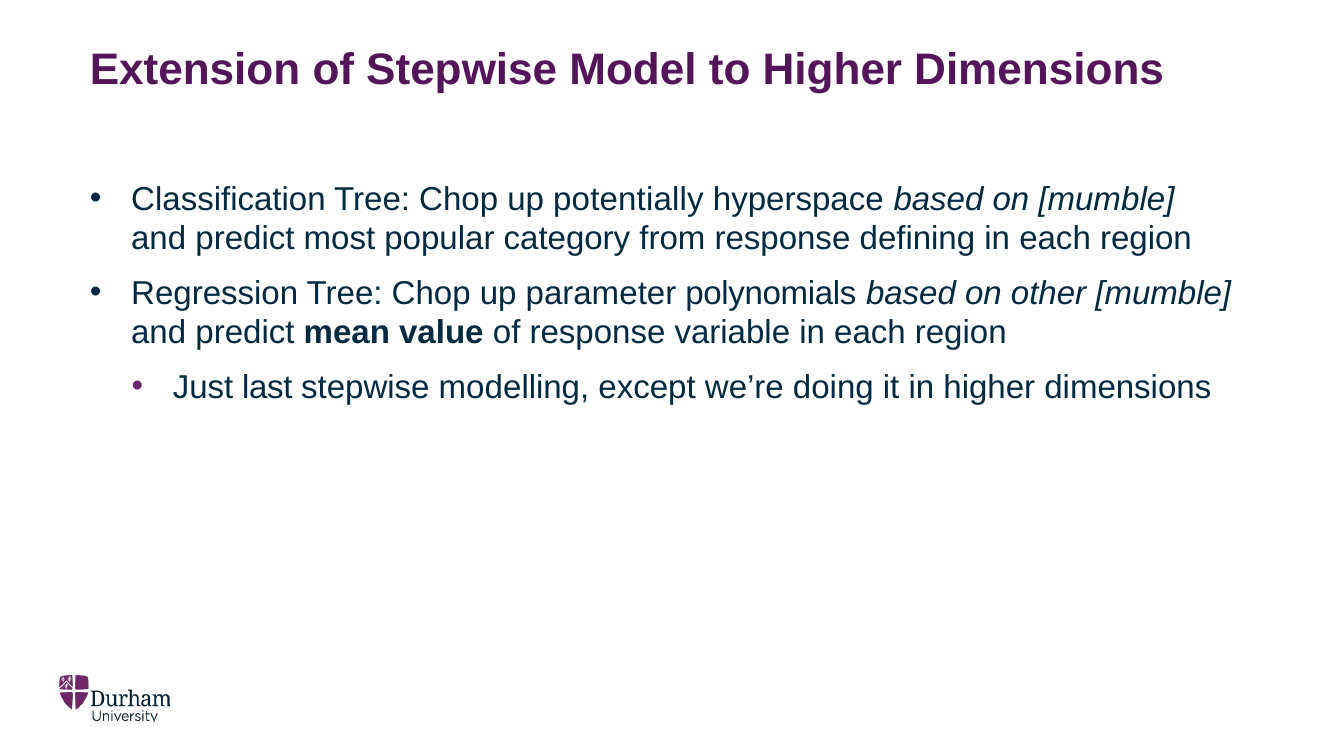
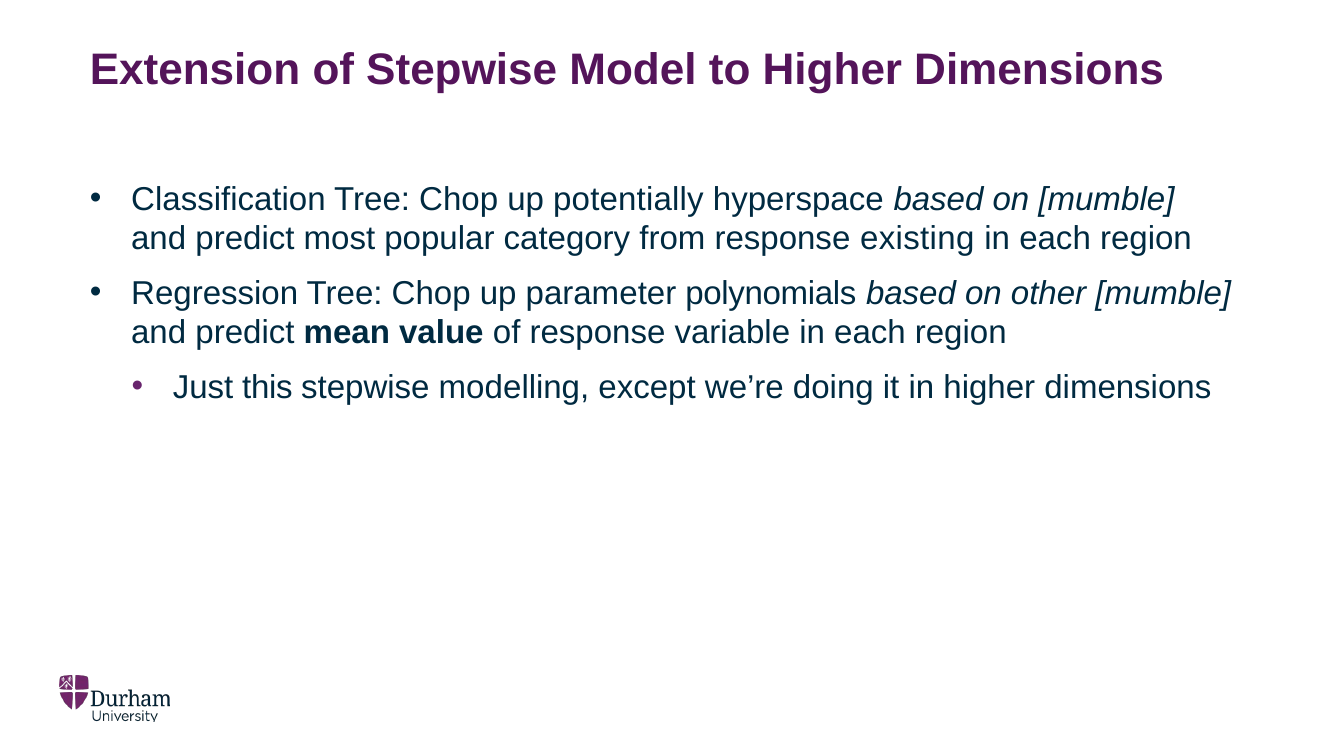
defining: defining -> existing (917, 239)
last: last -> this (267, 387)
